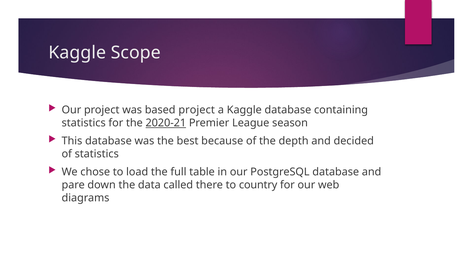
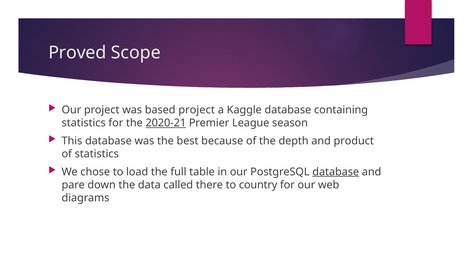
Kaggle: Kaggle -> Proved (77, 53)
decided: decided -> product (354, 141)
database underline: none -> present (336, 172)
